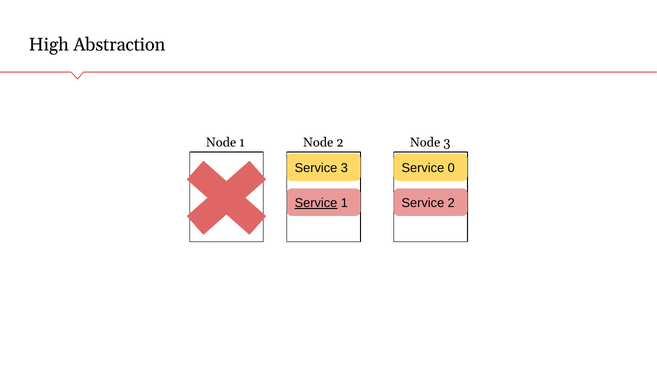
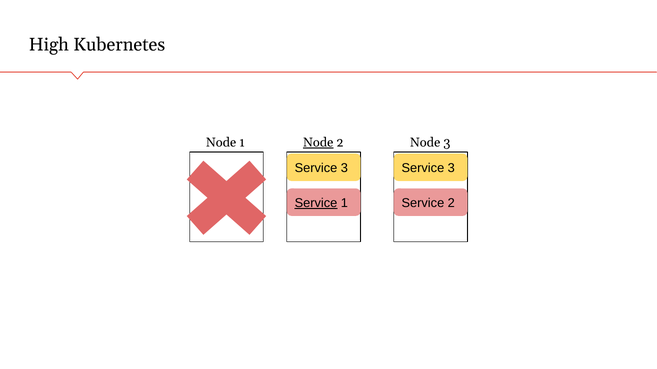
Abstraction: Abstraction -> Kubernetes (119, 45)
Node underline: none -> present (318, 143)
3 Service 0: 0 -> 3 (451, 168)
